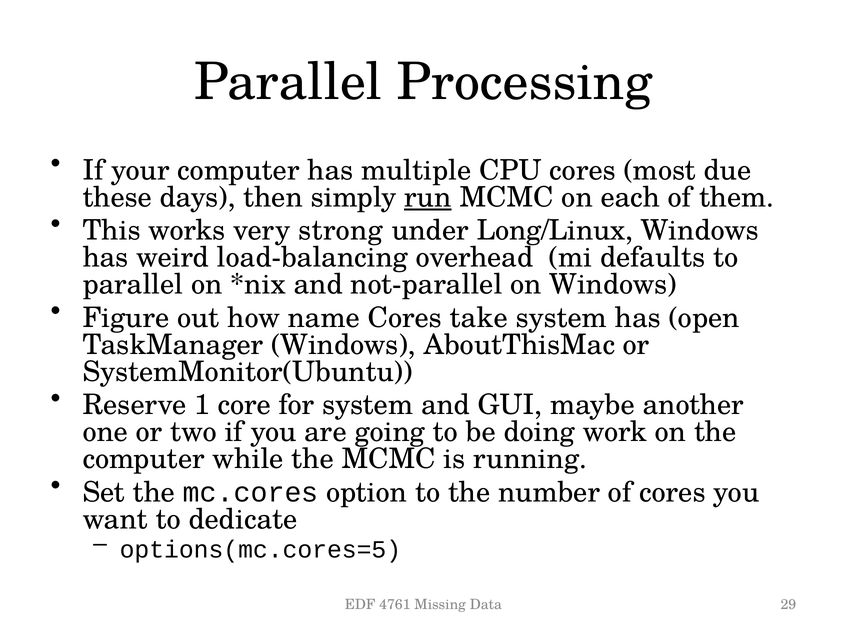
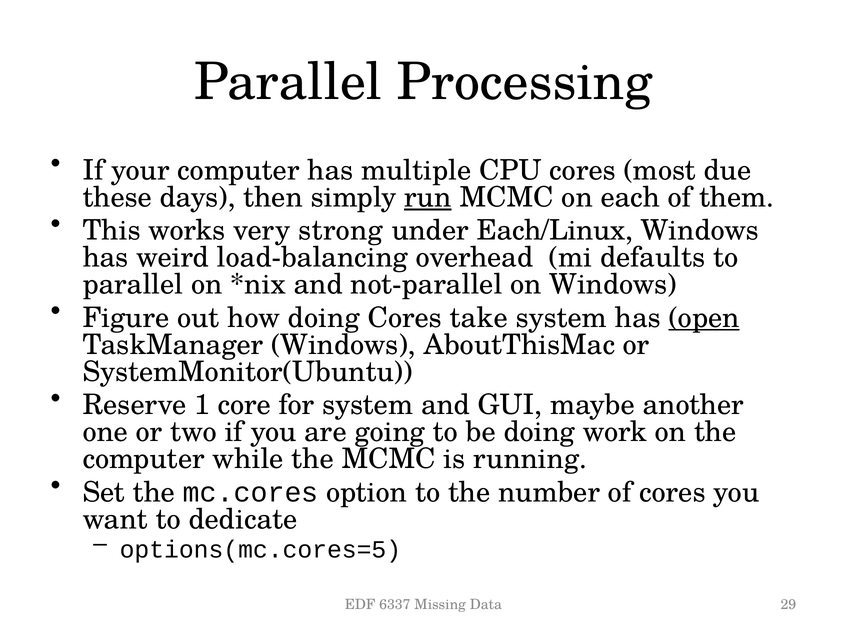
Long/Linux: Long/Linux -> Each/Linux (555, 230)
how name: name -> doing (324, 318)
open underline: none -> present (704, 318)
4761: 4761 -> 6337 (395, 605)
